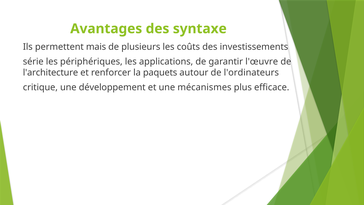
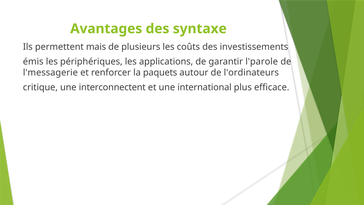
série: série -> émis (33, 62)
l'œuvre: l'œuvre -> l'parole (262, 62)
l'architecture: l'architecture -> l'messagerie (50, 73)
développement: développement -> interconnectent (112, 87)
mécanismes: mécanismes -> international (205, 87)
